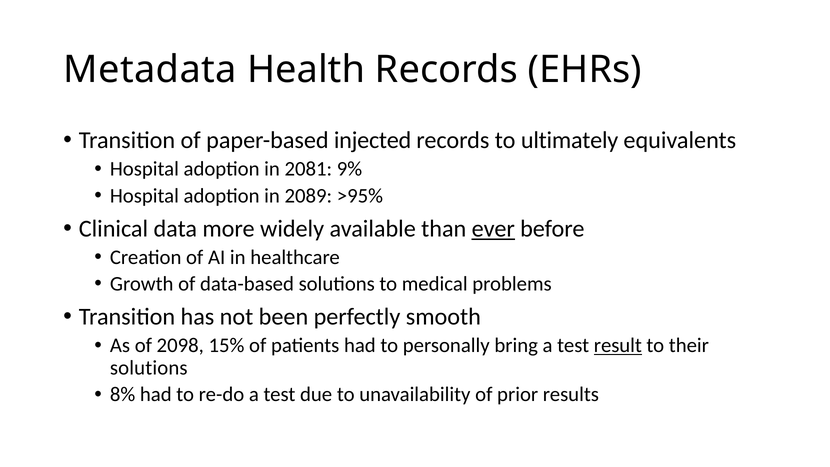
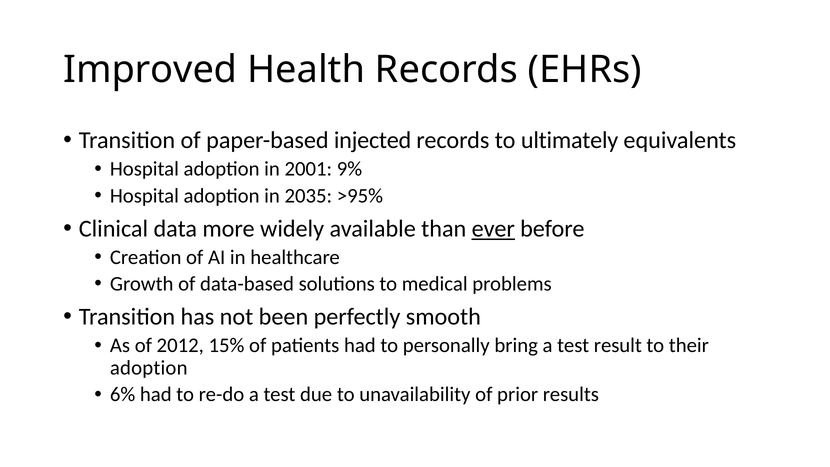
Metadata: Metadata -> Improved (150, 70)
2081: 2081 -> 2001 (308, 169)
2089: 2089 -> 2035 (308, 196)
2098: 2098 -> 2012 (180, 345)
result underline: present -> none (618, 345)
solutions: solutions -> adoption (149, 368)
8%: 8% -> 6% (123, 395)
